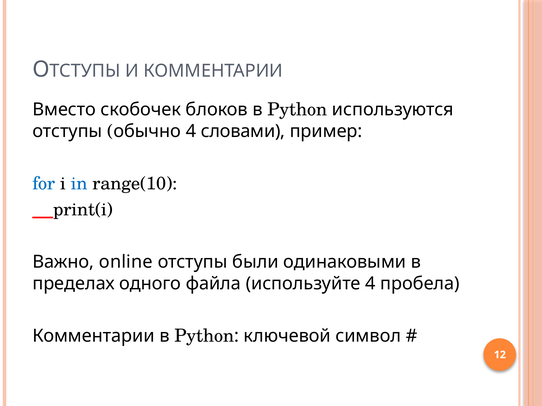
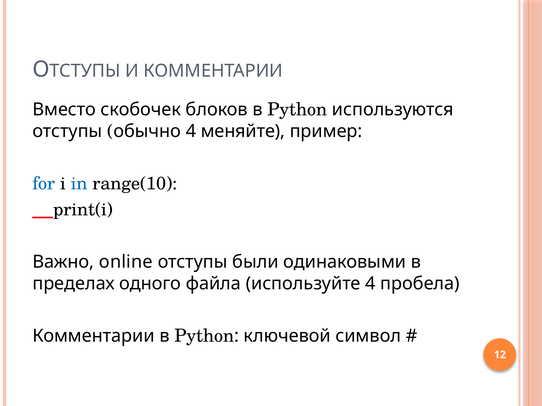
словами: словами -> меняйте (243, 131)
